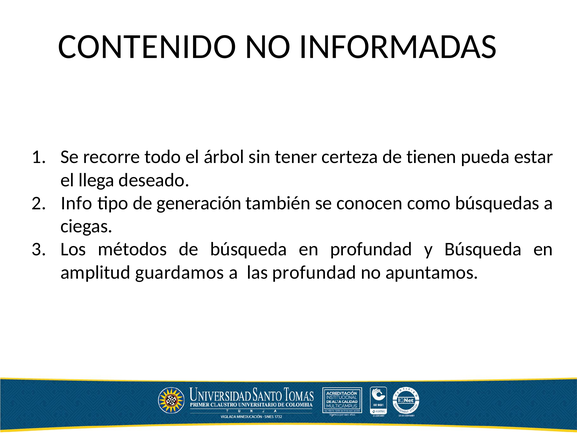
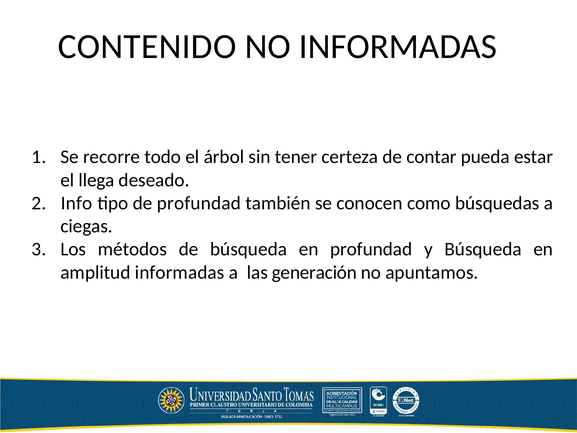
tienen: tienen -> contar (431, 157)
de generación: generación -> profundad (199, 203)
amplitud guardamos: guardamos -> informadas (180, 272)
las profundad: profundad -> generación (314, 272)
